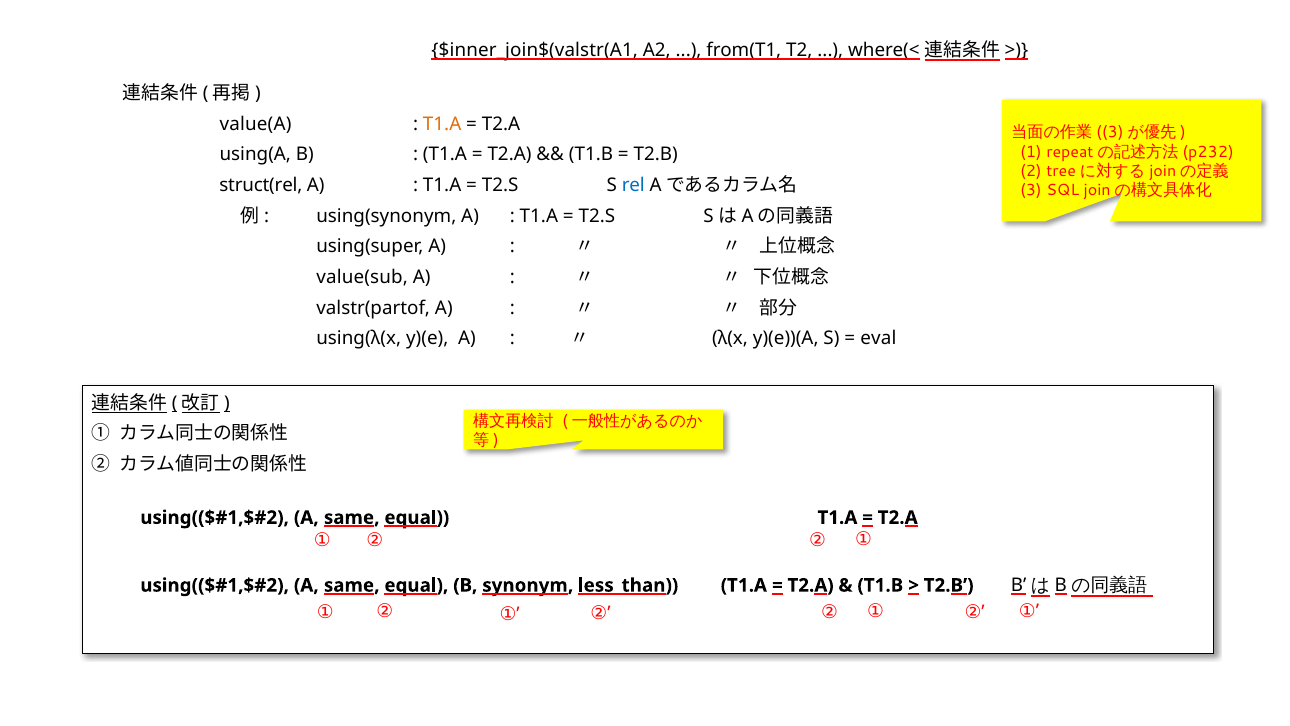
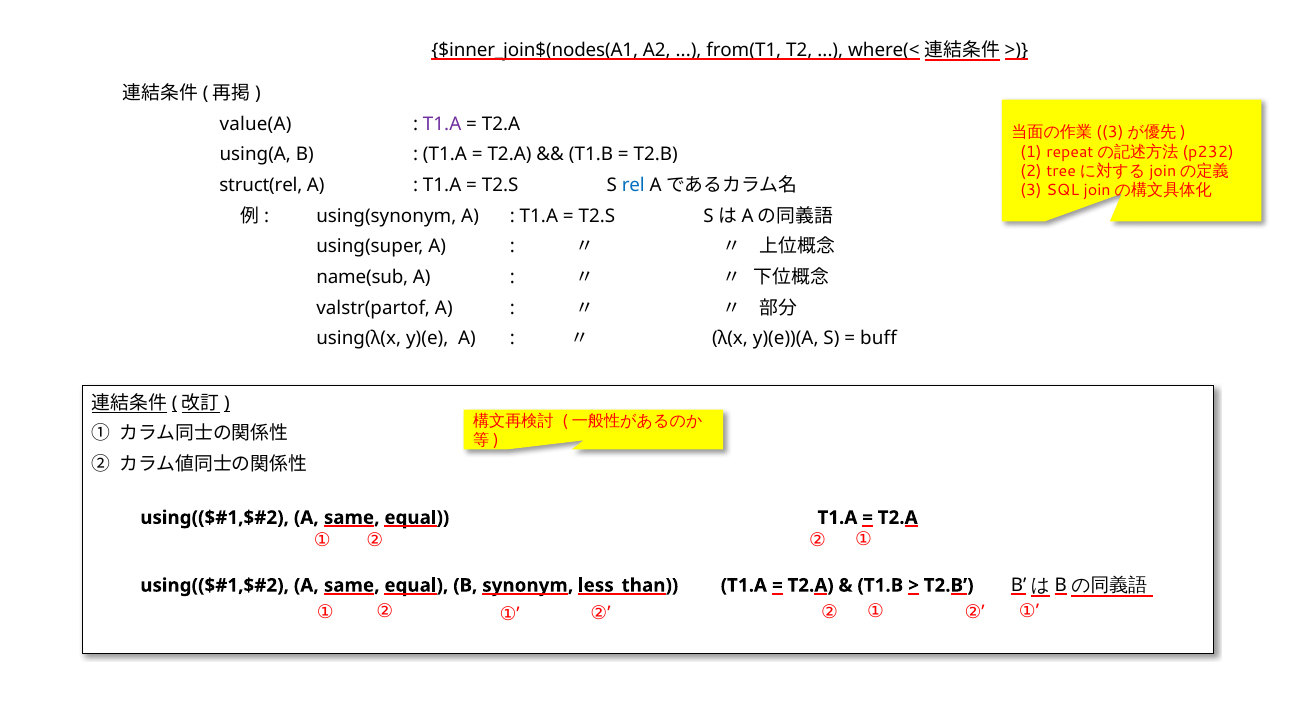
$inner_join$(valstr(A1: $inner_join$(valstr(A1 -> $inner_join$(nodes(A1 (535, 51)
T1.A colour: orange -> purple (442, 124)
value(sub: value(sub -> name(sub (362, 277)
eval: eval -> buff (878, 338)
